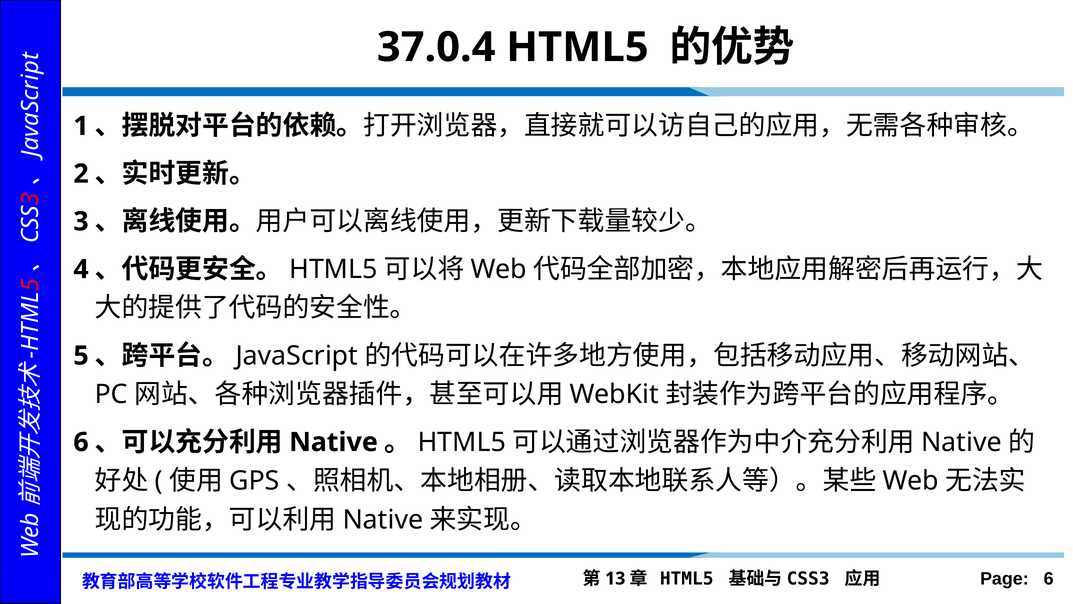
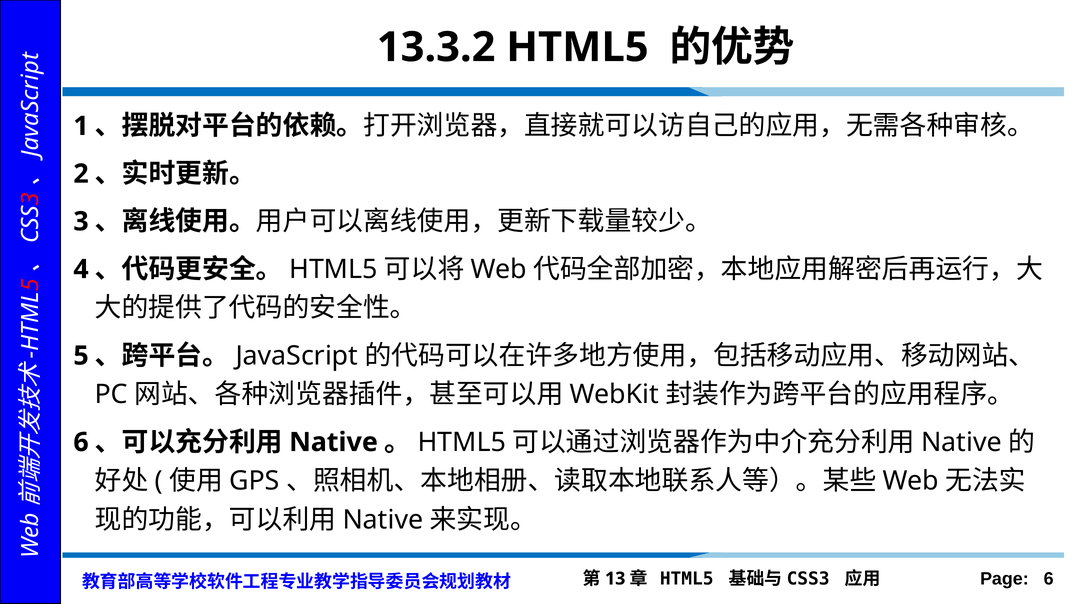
37.0.4: 37.0.4 -> 13.3.2 (436, 47)
